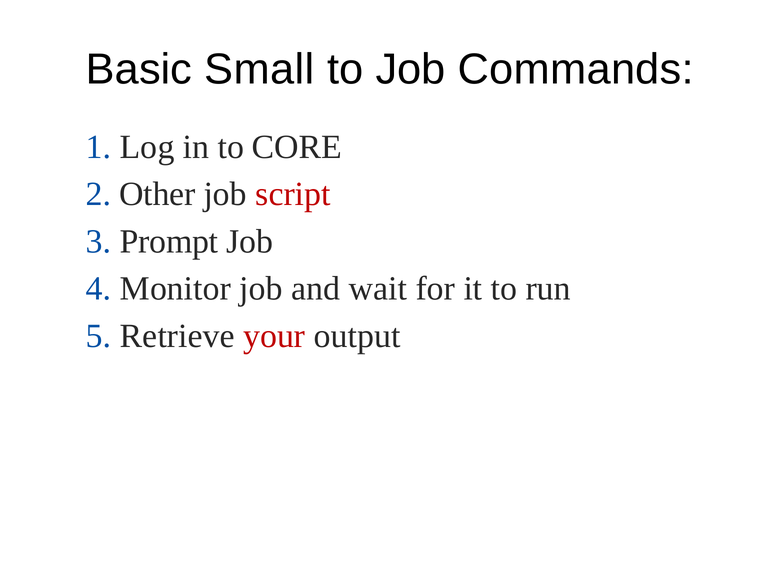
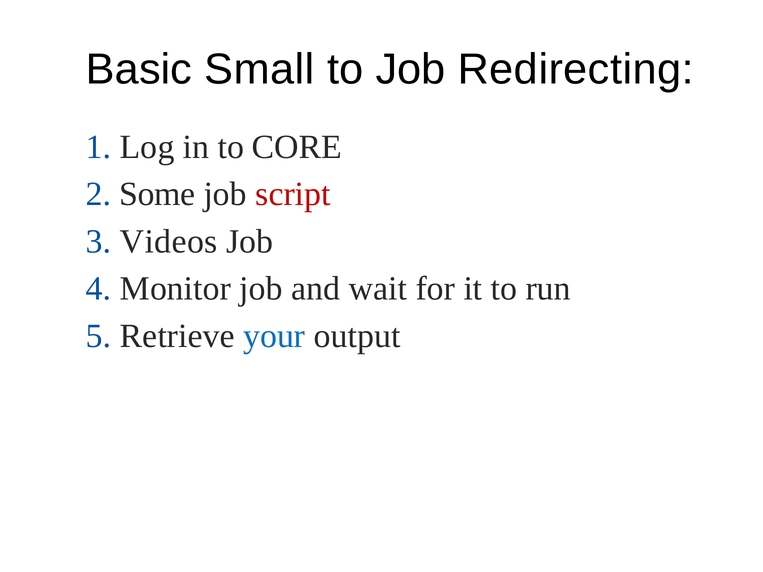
Commands: Commands -> Redirecting (576, 70)
Other: Other -> Some (157, 194)
Prompt: Prompt -> Videos (169, 241)
your colour: red -> blue (274, 336)
